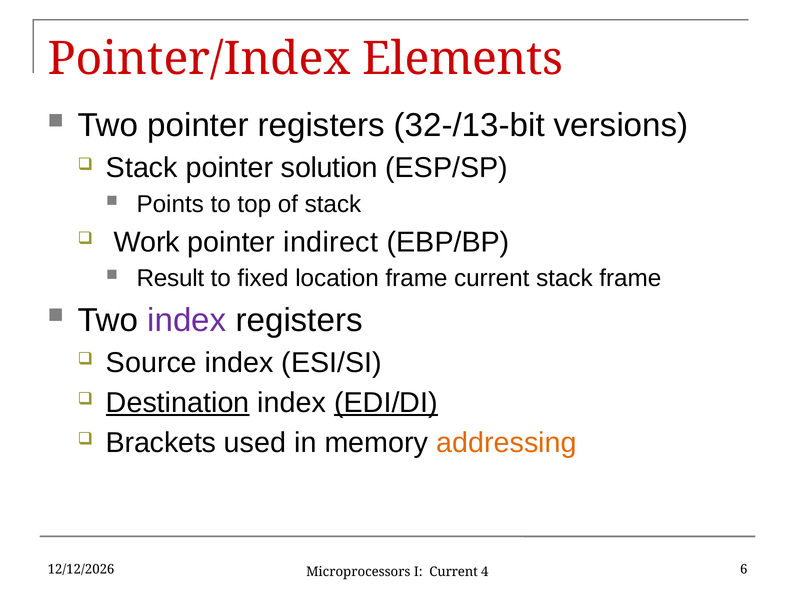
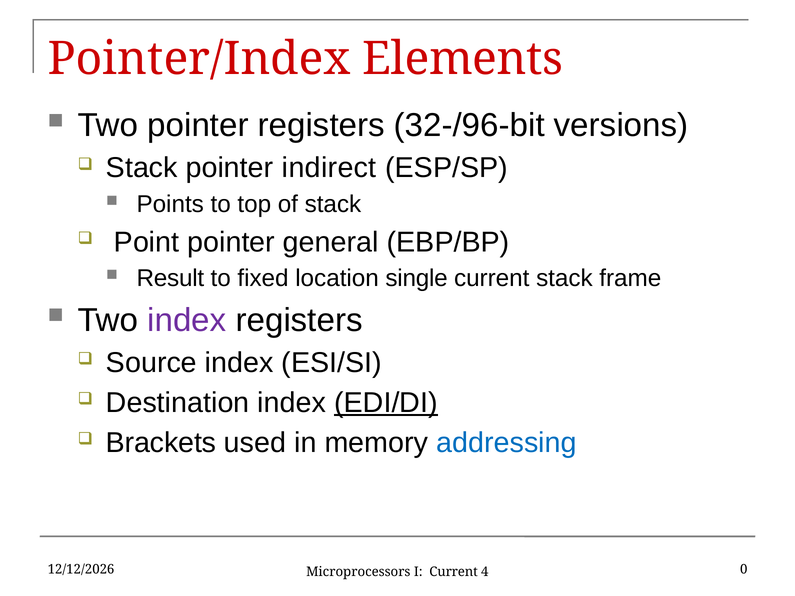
32-/13-bit: 32-/13-bit -> 32-/96-bit (469, 126)
solution: solution -> indirect (329, 168)
Work: Work -> Point (147, 242)
indirect: indirect -> general (331, 242)
location frame: frame -> single (417, 279)
Destination underline: present -> none (178, 403)
addressing colour: orange -> blue (506, 443)
6: 6 -> 0 (744, 569)
